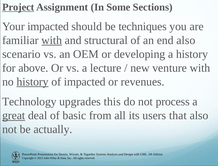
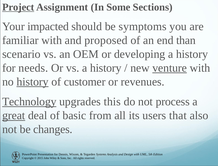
techniques: techniques -> symptoms (143, 26)
with underline: present -> none (52, 40)
structural: structural -> proposed (106, 40)
end also: also -> than (186, 40)
above: above -> needs (33, 68)
vs a lecture: lecture -> history (106, 68)
venture underline: none -> present (170, 68)
of impacted: impacted -> customer (85, 82)
Technology underline: none -> present (29, 102)
actually: actually -> changes (53, 129)
